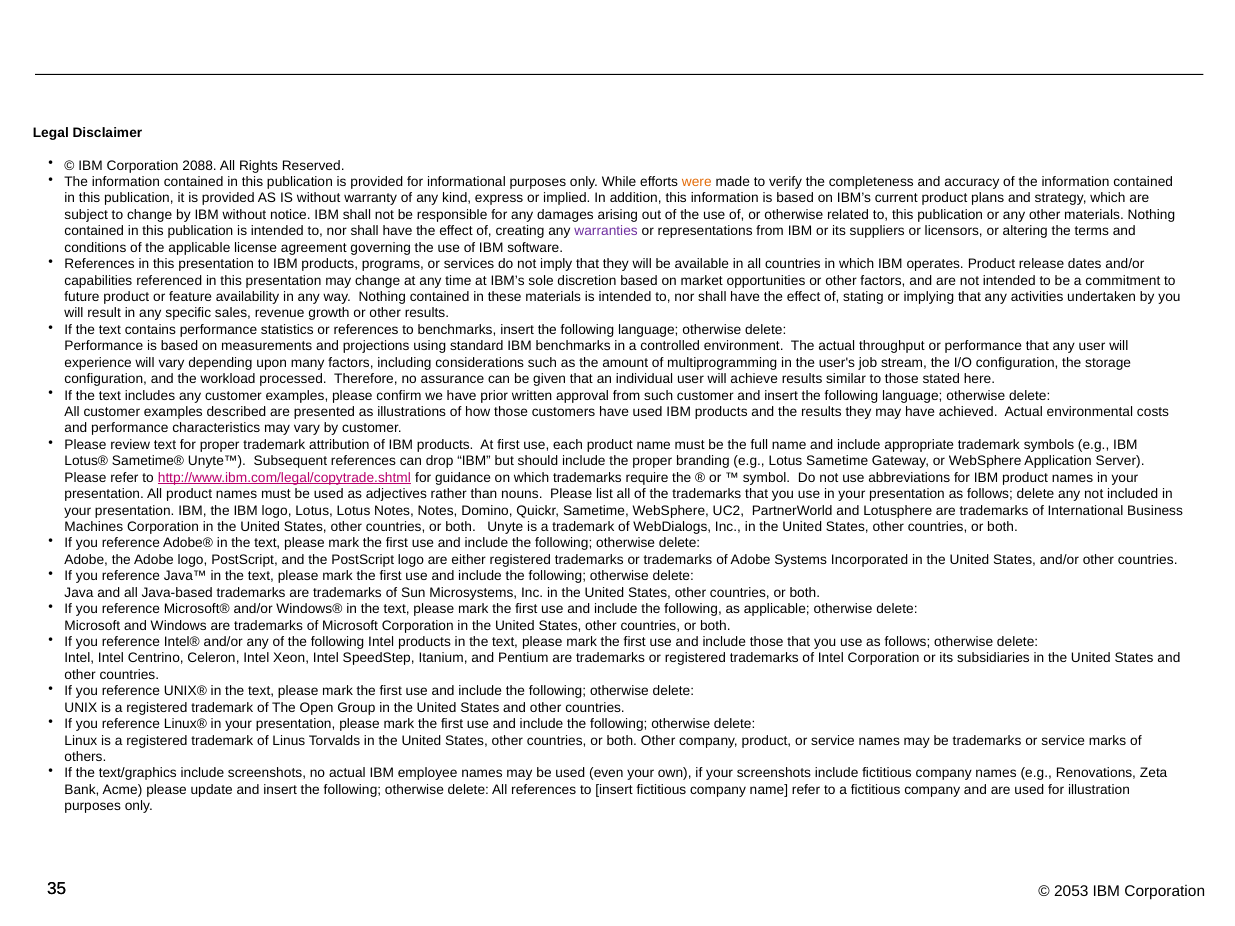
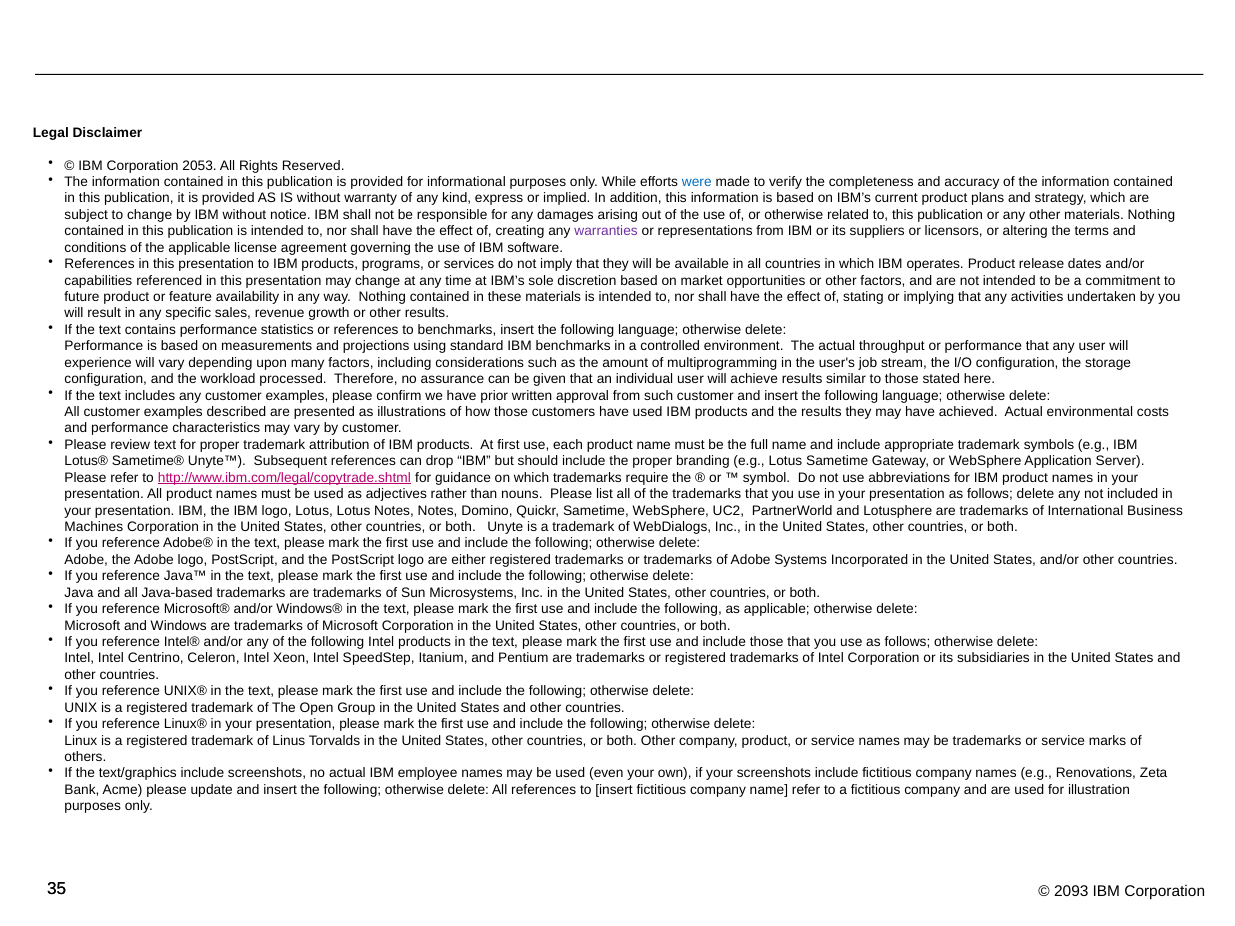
2088: 2088 -> 2053 (200, 166)
were colour: orange -> blue (697, 182)
2053: 2053 -> 2093 (1071, 892)
